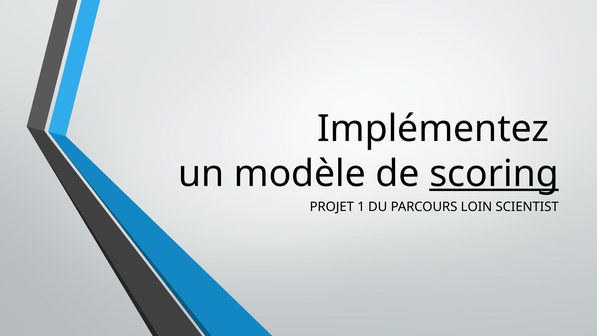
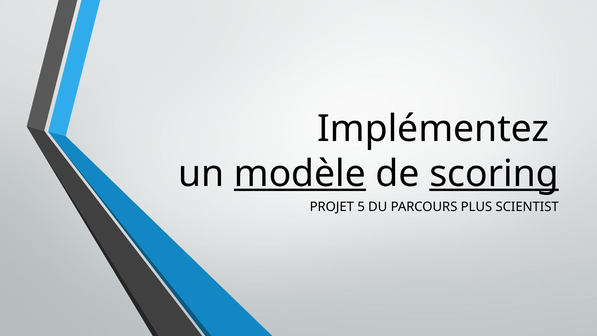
modèle underline: none -> present (300, 174)
1: 1 -> 5 (361, 207)
LOIN: LOIN -> PLUS (476, 207)
